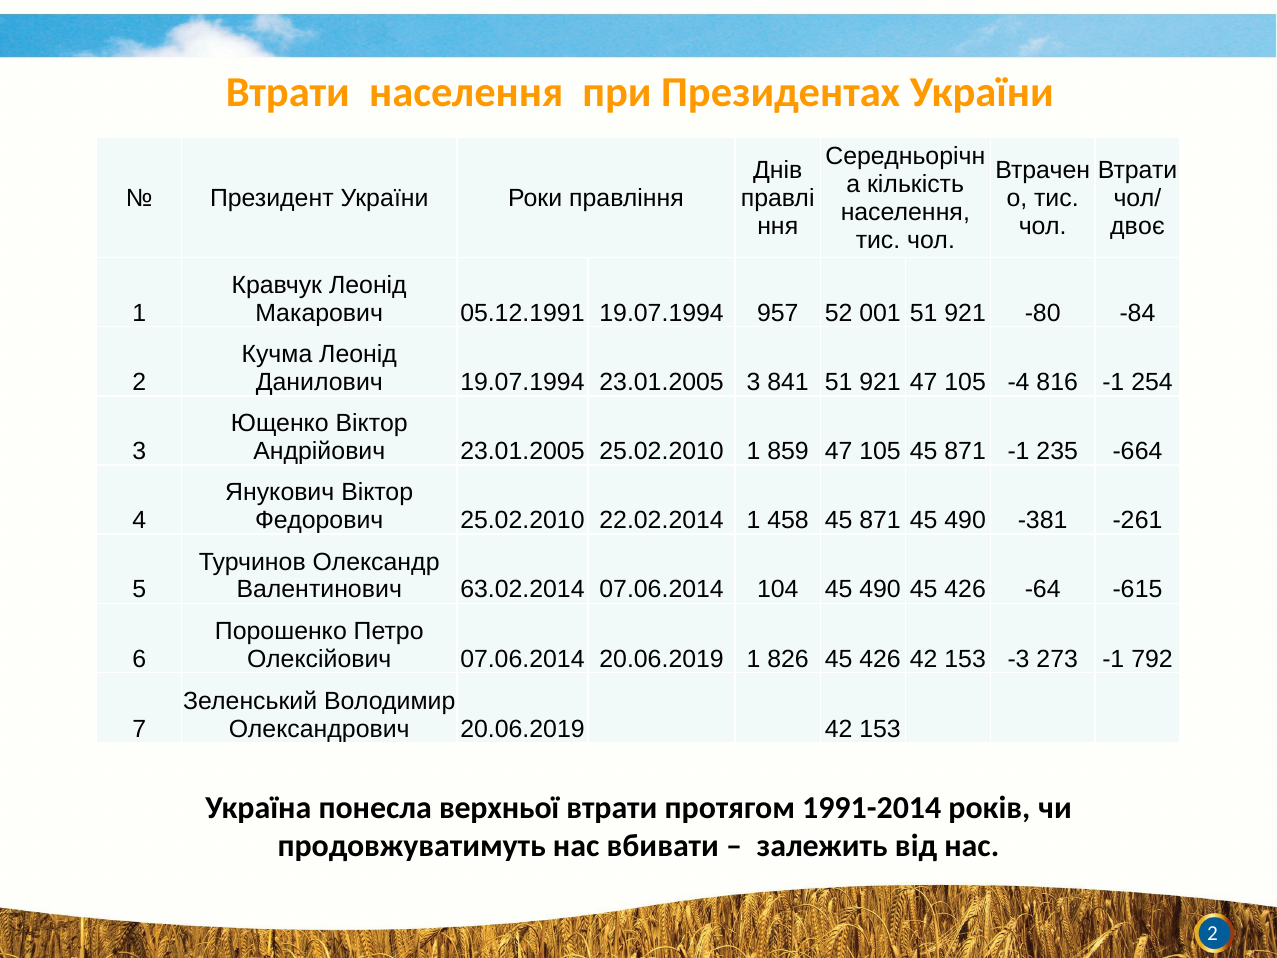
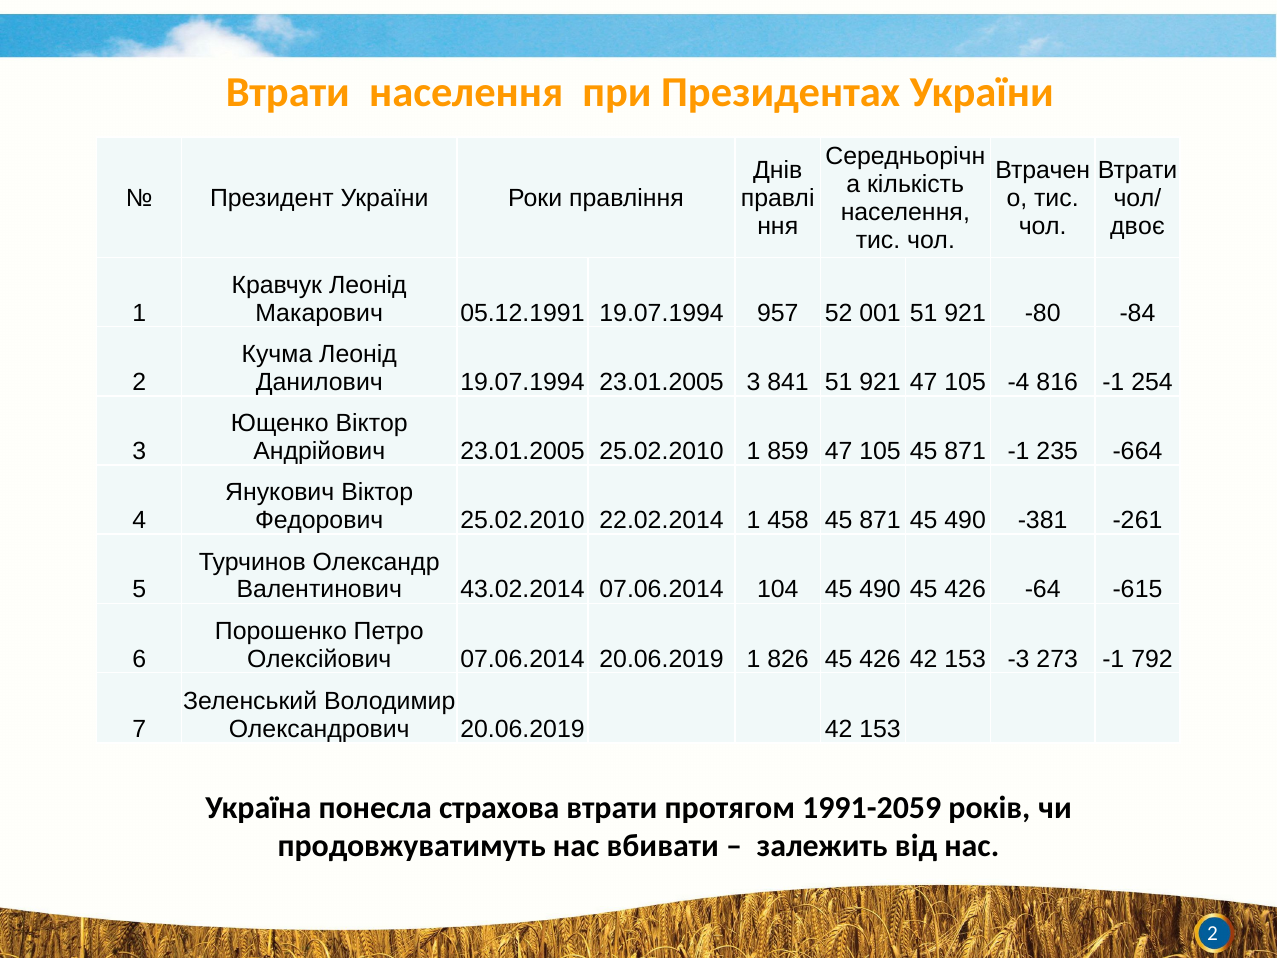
63.02.2014: 63.02.2014 -> 43.02.2014 (522, 590)
верхньої: верхньої -> страхова (499, 807)
1991-2014: 1991-2014 -> 1991-2059 (872, 807)
